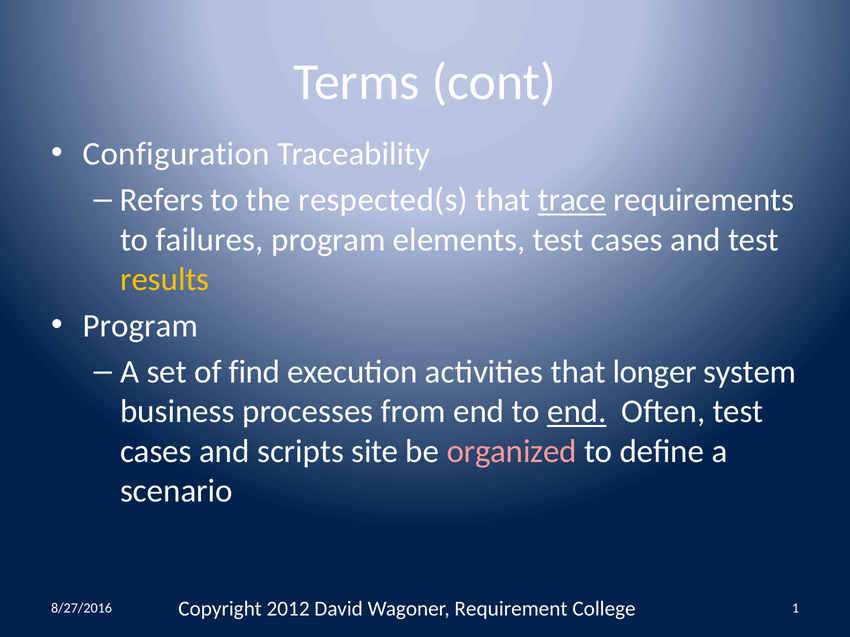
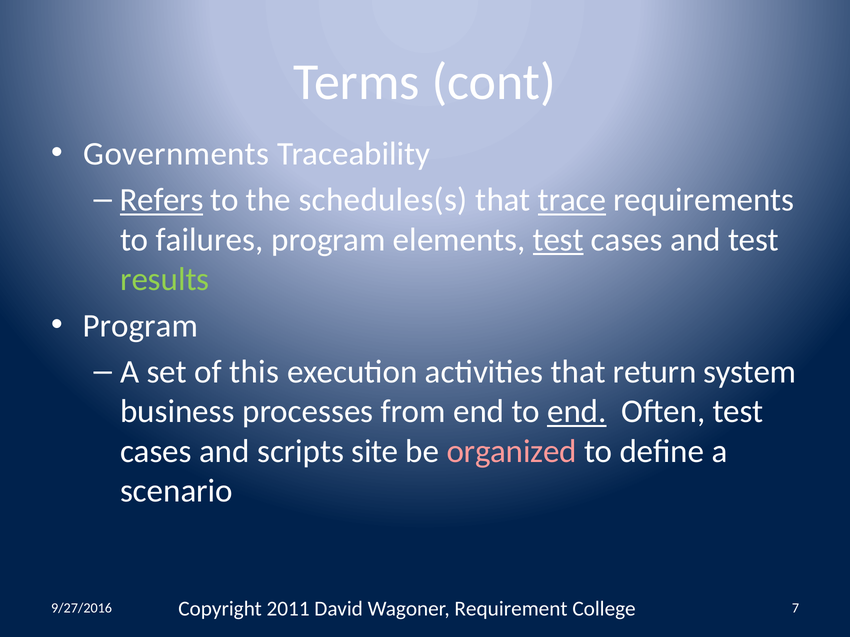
Configuration: Configuration -> Governments (176, 154)
Refers underline: none -> present (162, 200)
respected(s: respected(s -> schedules(s (383, 200)
test underline: none -> present (558, 240)
results colour: yellow -> light green (165, 280)
find: find -> this (254, 372)
longer: longer -> return (655, 372)
8/27/2016: 8/27/2016 -> 9/27/2016 (82, 609)
2012: 2012 -> 2011 (288, 609)
1: 1 -> 7 (795, 609)
